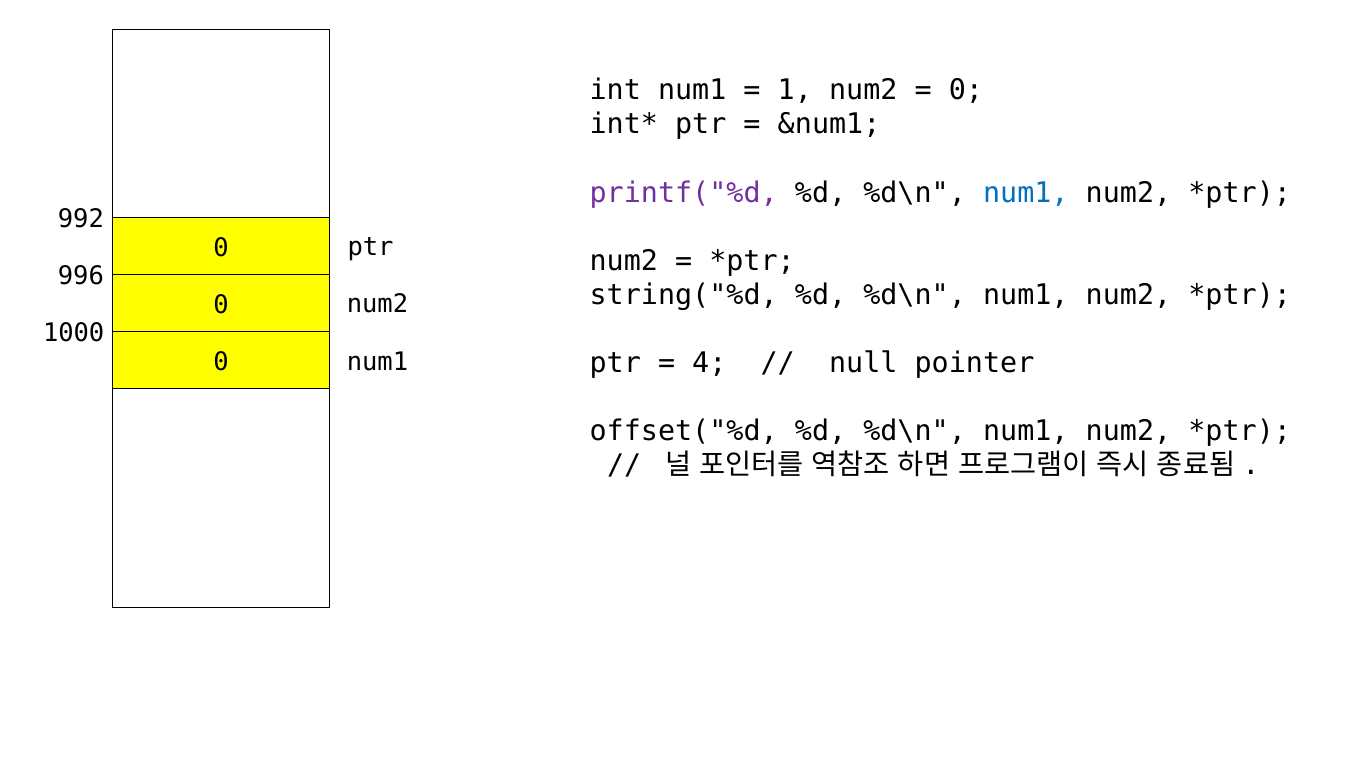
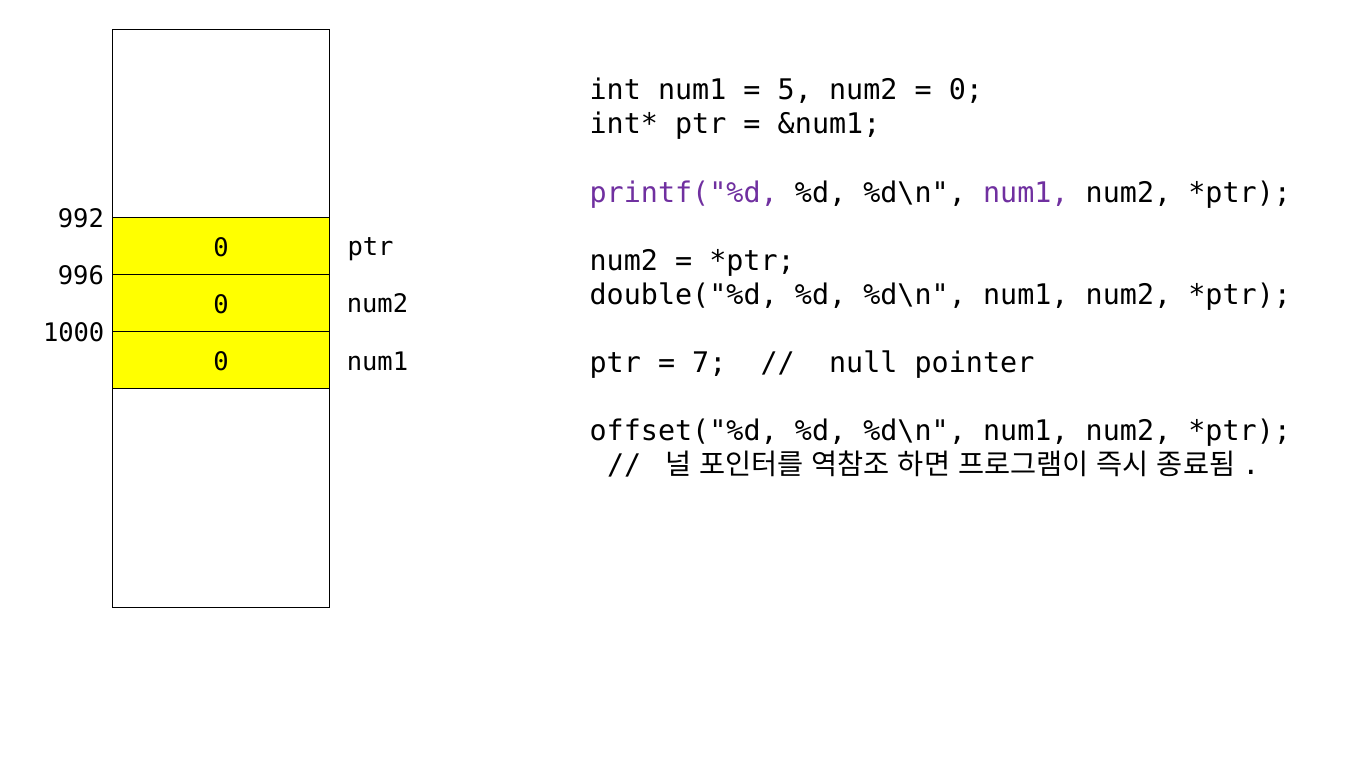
1: 1 -> 5 (795, 91)
num1 colour: blue -> purple (1026, 193)
string("%d: string("%d -> double("%d (684, 295)
4: 4 -> 7 (709, 363)
